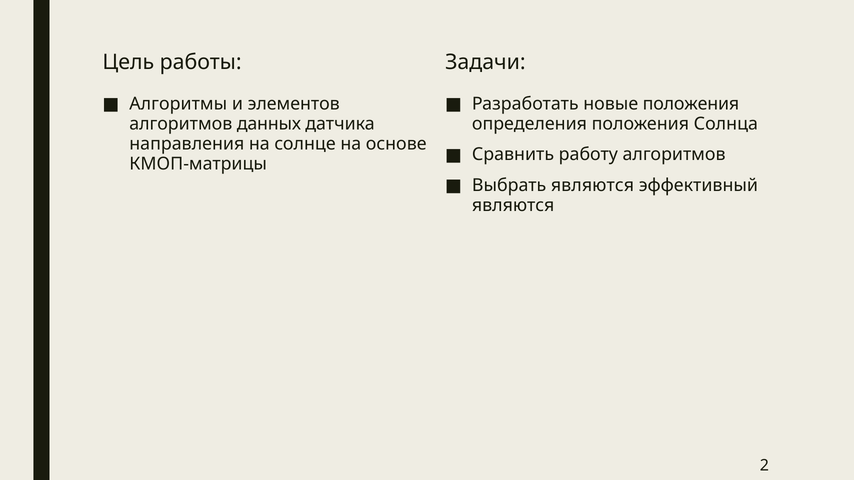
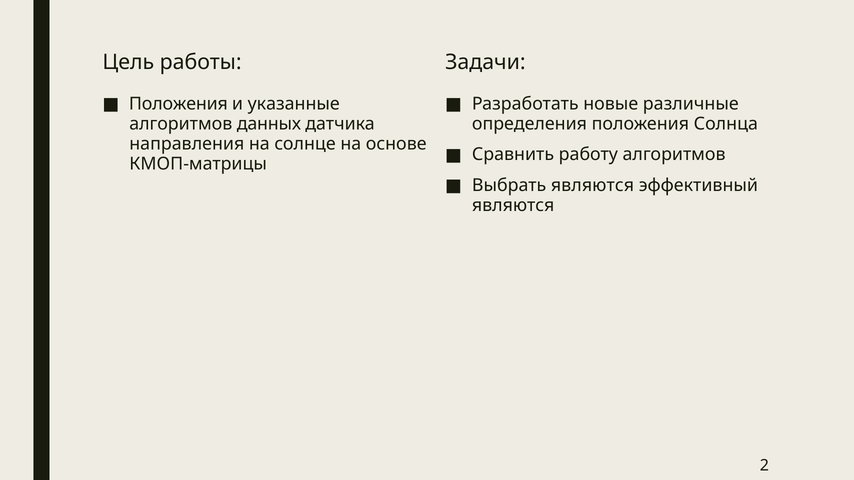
Алгоритмы: Алгоритмы -> Положения (178, 104)
элементов: элементов -> указанные (294, 104)
новые положения: положения -> различные (691, 104)
